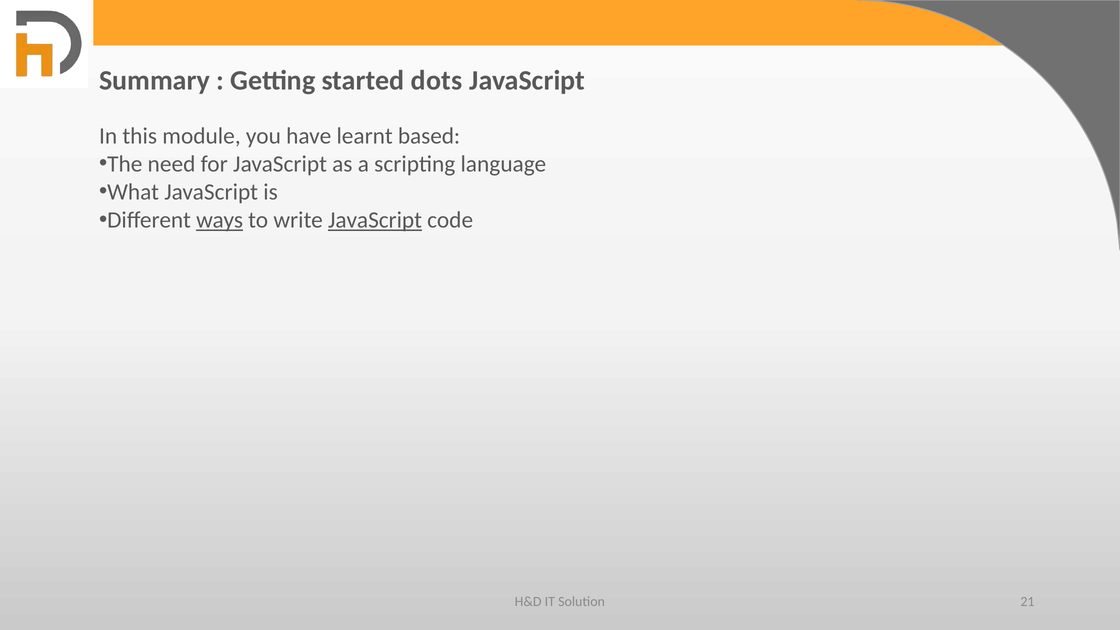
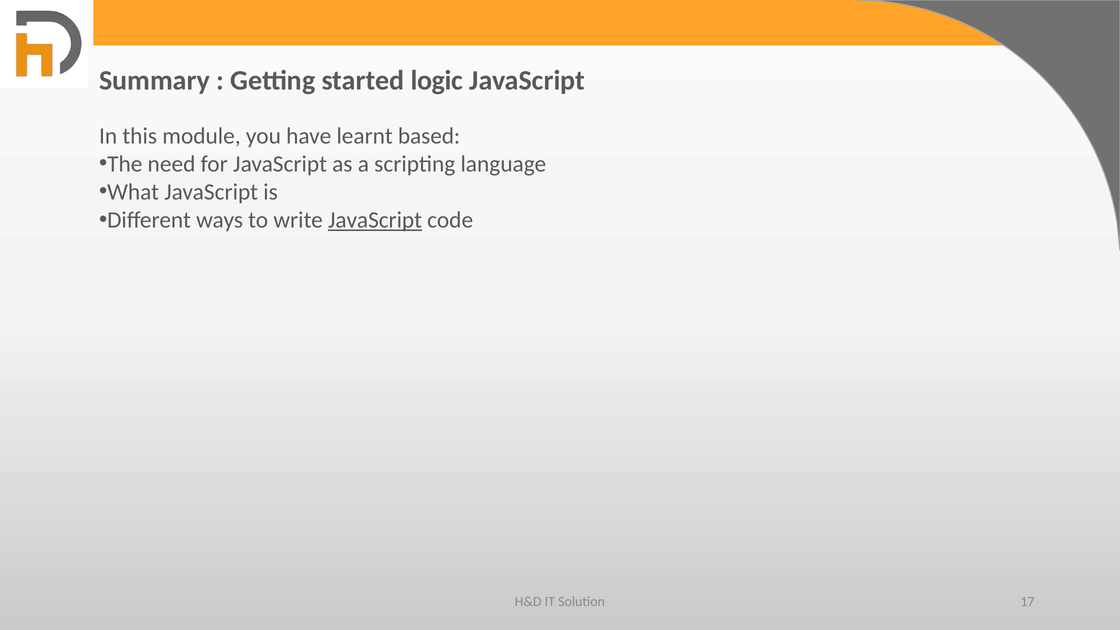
dots: dots -> logic (437, 80)
ways underline: present -> none (220, 220)
21: 21 -> 17 (1027, 602)
